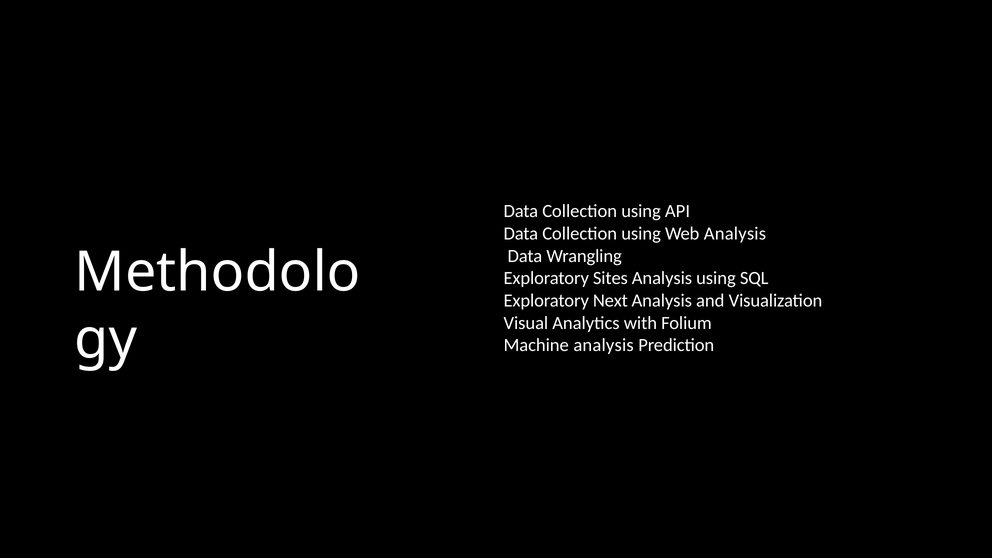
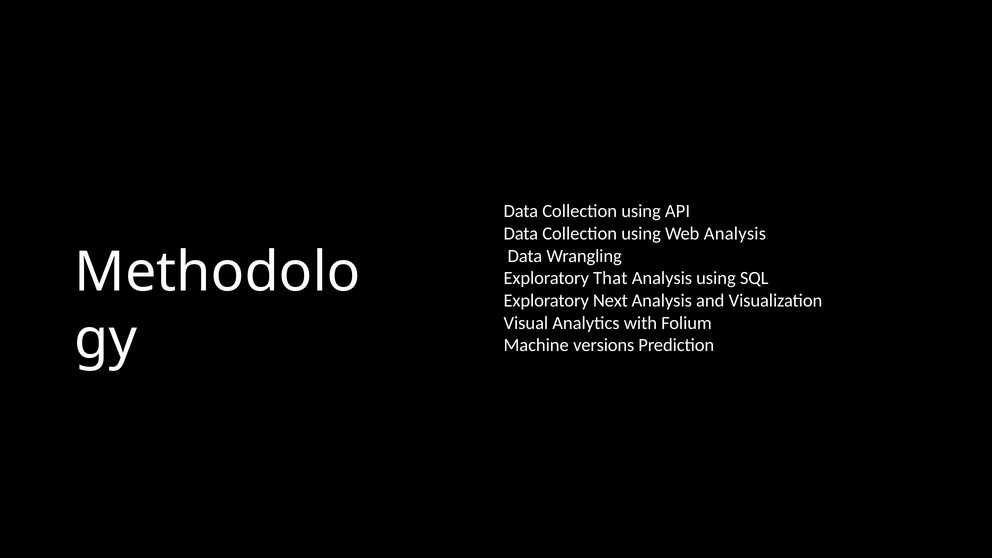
Sites: Sites -> That (610, 278)
Machine analysis: analysis -> versions (604, 345)
